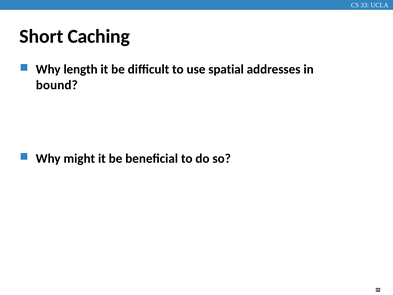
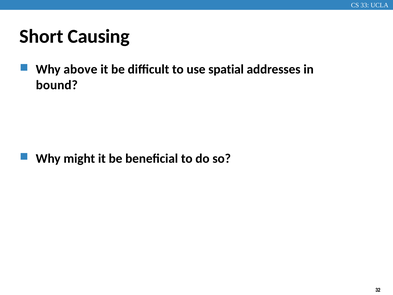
Caching: Caching -> Causing (99, 36)
length: length -> above (80, 69)
